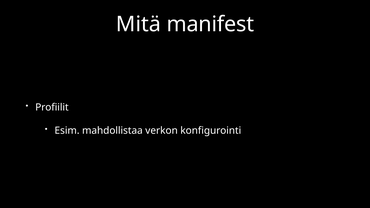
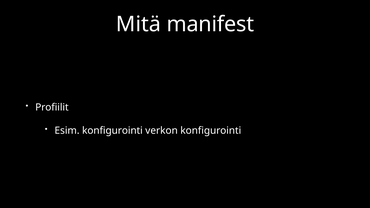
Esim mahdollistaa: mahdollistaa -> konfigurointi (112, 131)
